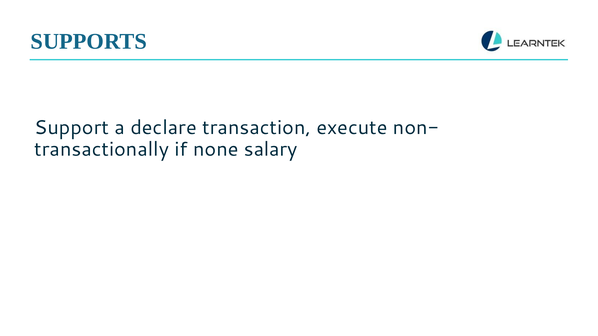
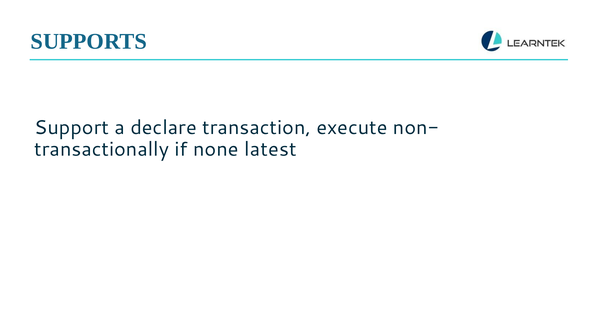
salary: salary -> latest (271, 149)
